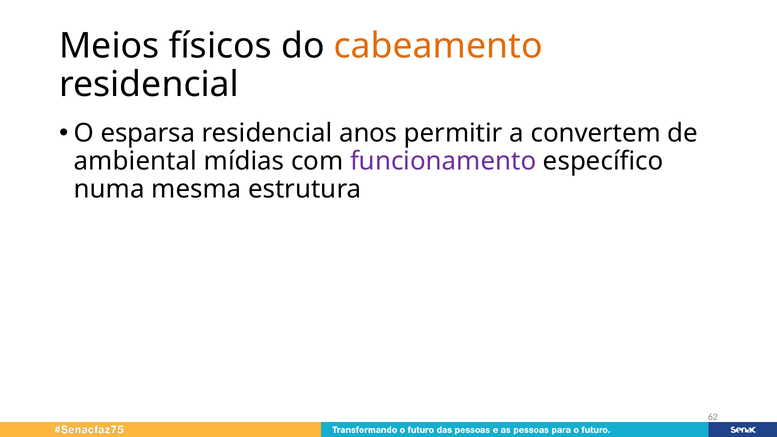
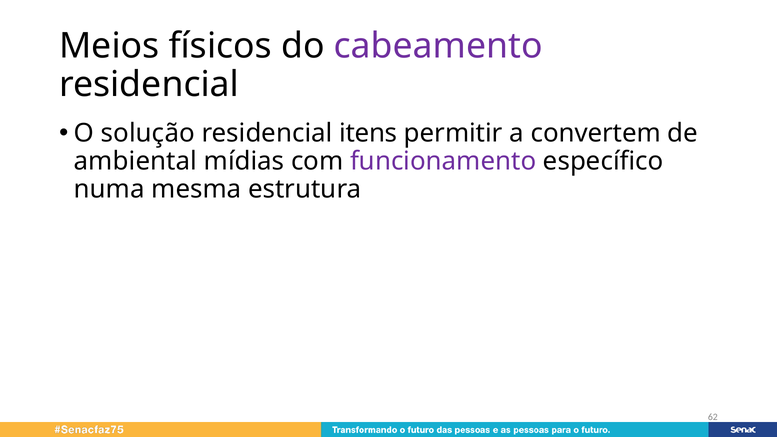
cabeamento colour: orange -> purple (438, 46)
esparsa: esparsa -> solução (148, 133)
anos: anos -> itens (368, 133)
